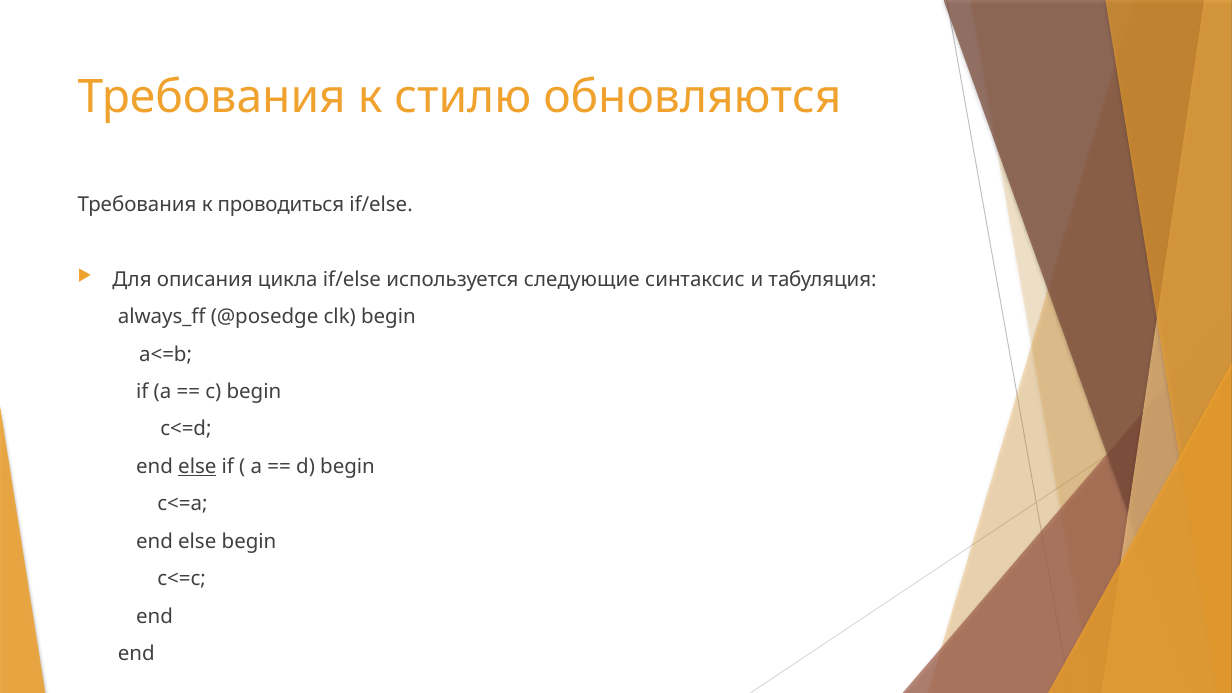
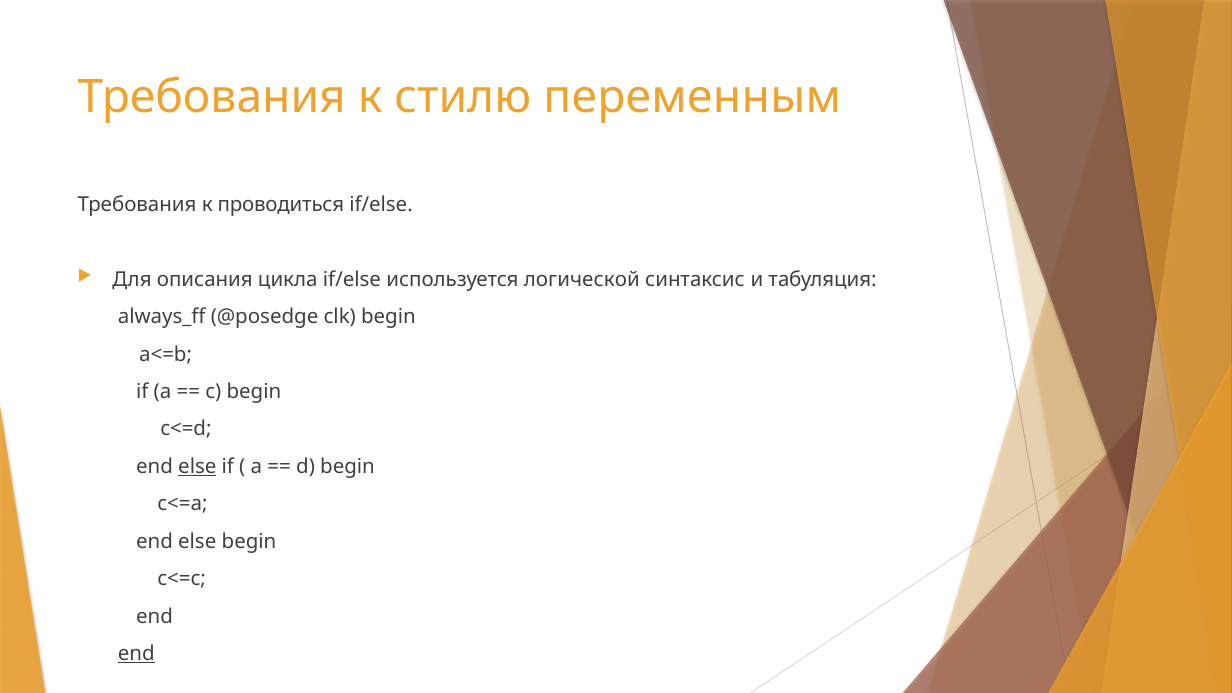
обновляются: обновляются -> переменным (692, 97)
следующие: следующие -> логической (582, 279)
end underline: none -> present (136, 654)
